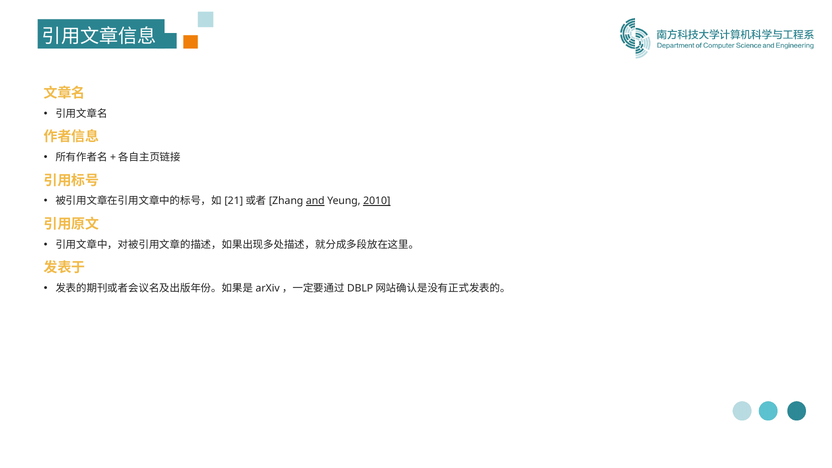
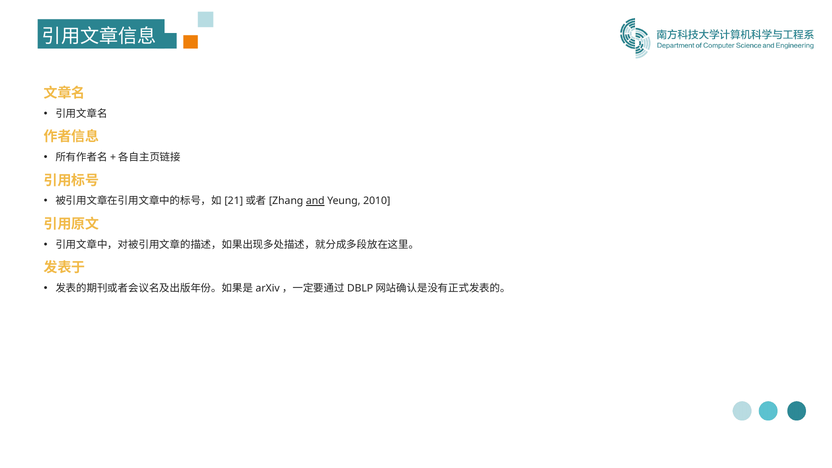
2010 underline: present -> none (377, 201)
